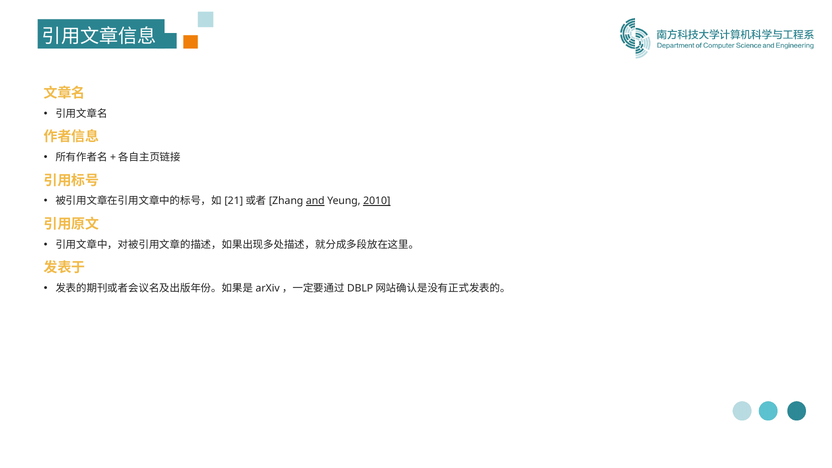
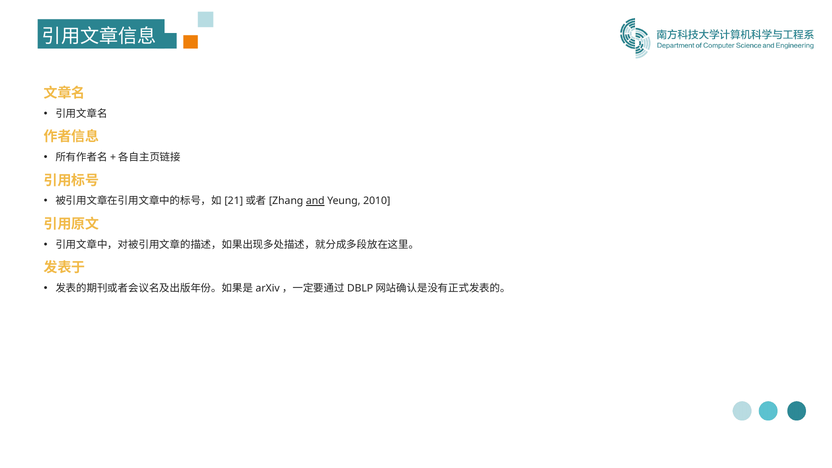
2010 underline: present -> none (377, 201)
